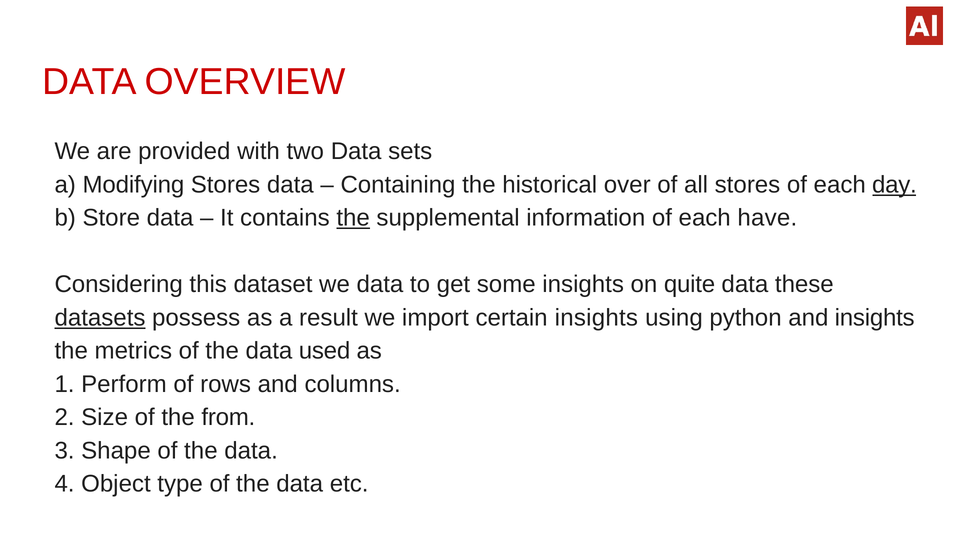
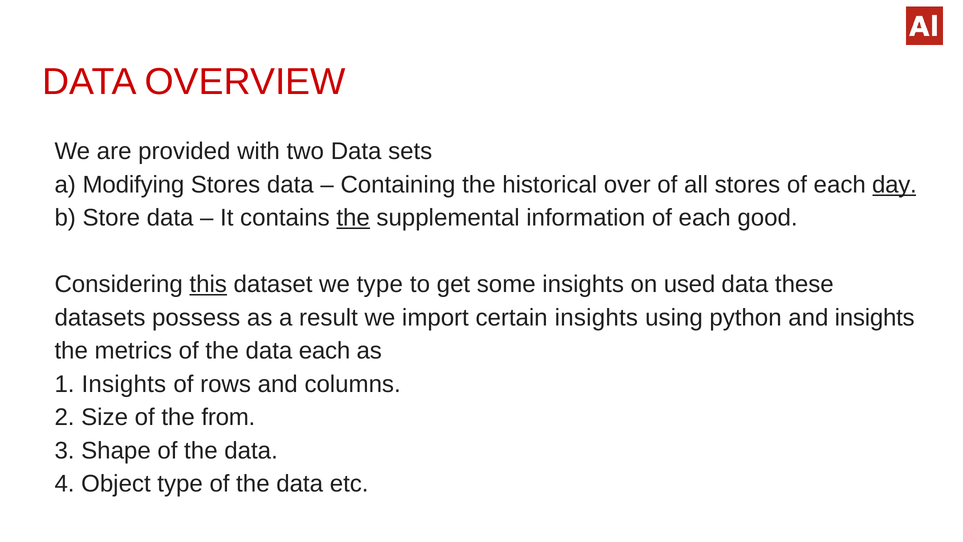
have: have -> good (767, 218)
this underline: none -> present (208, 284)
we data: data -> type (380, 284)
quite: quite -> used (690, 284)
datasets underline: present -> none (100, 318)
data used: used -> each (325, 351)
1 Perform: Perform -> Insights (124, 384)
